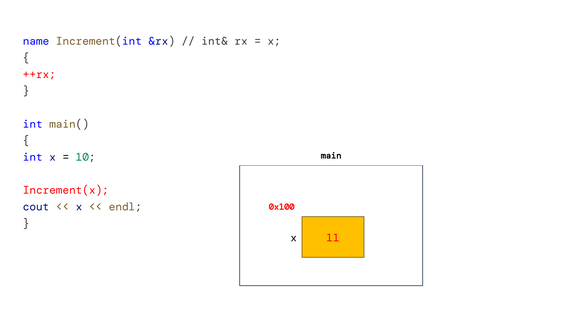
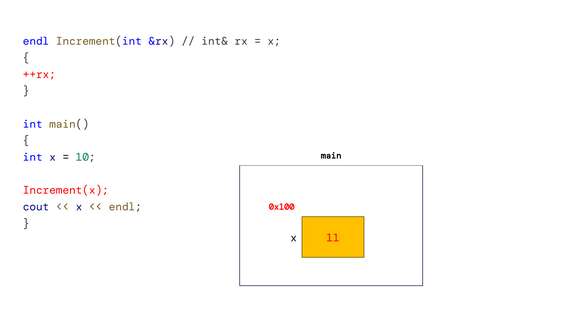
name: name -> endl (36, 41)
